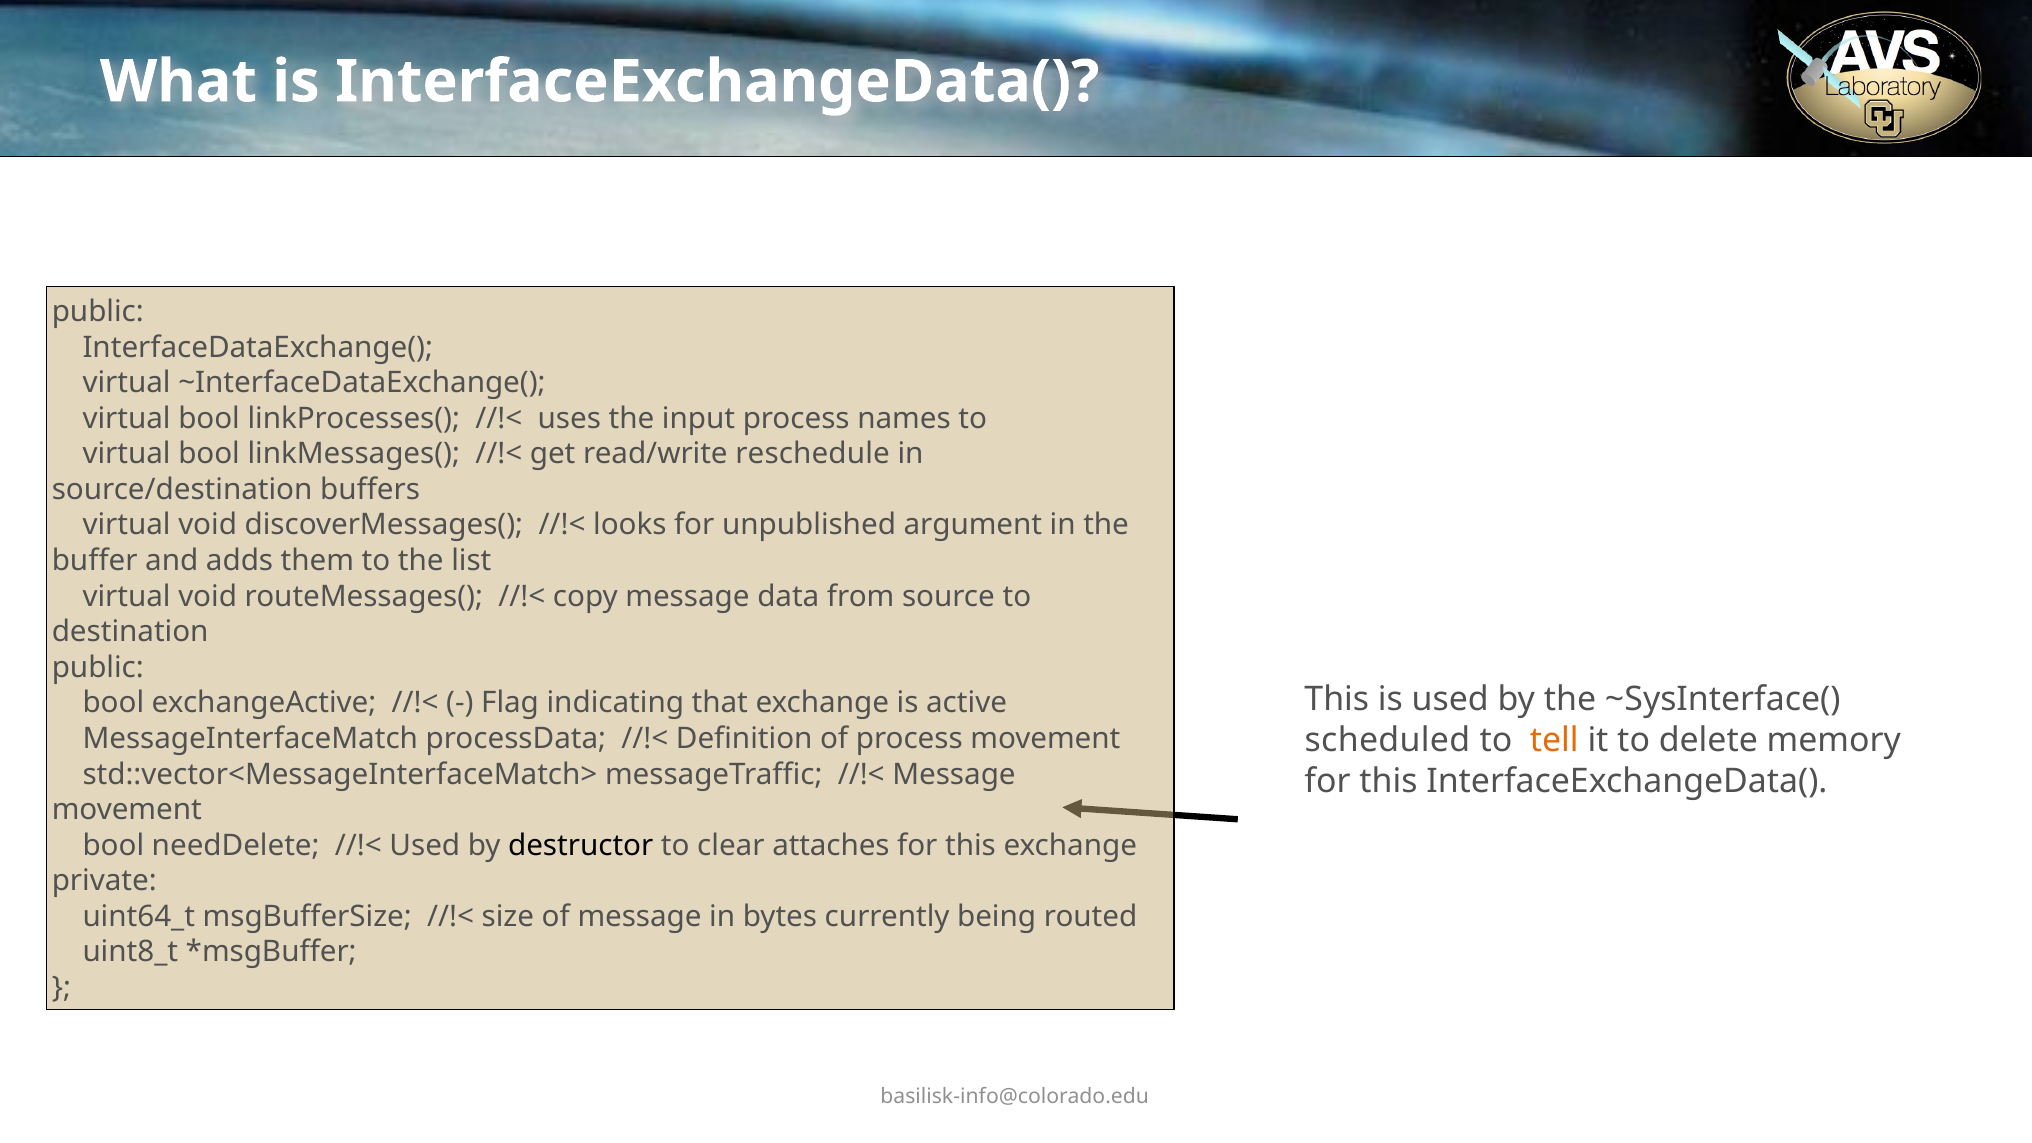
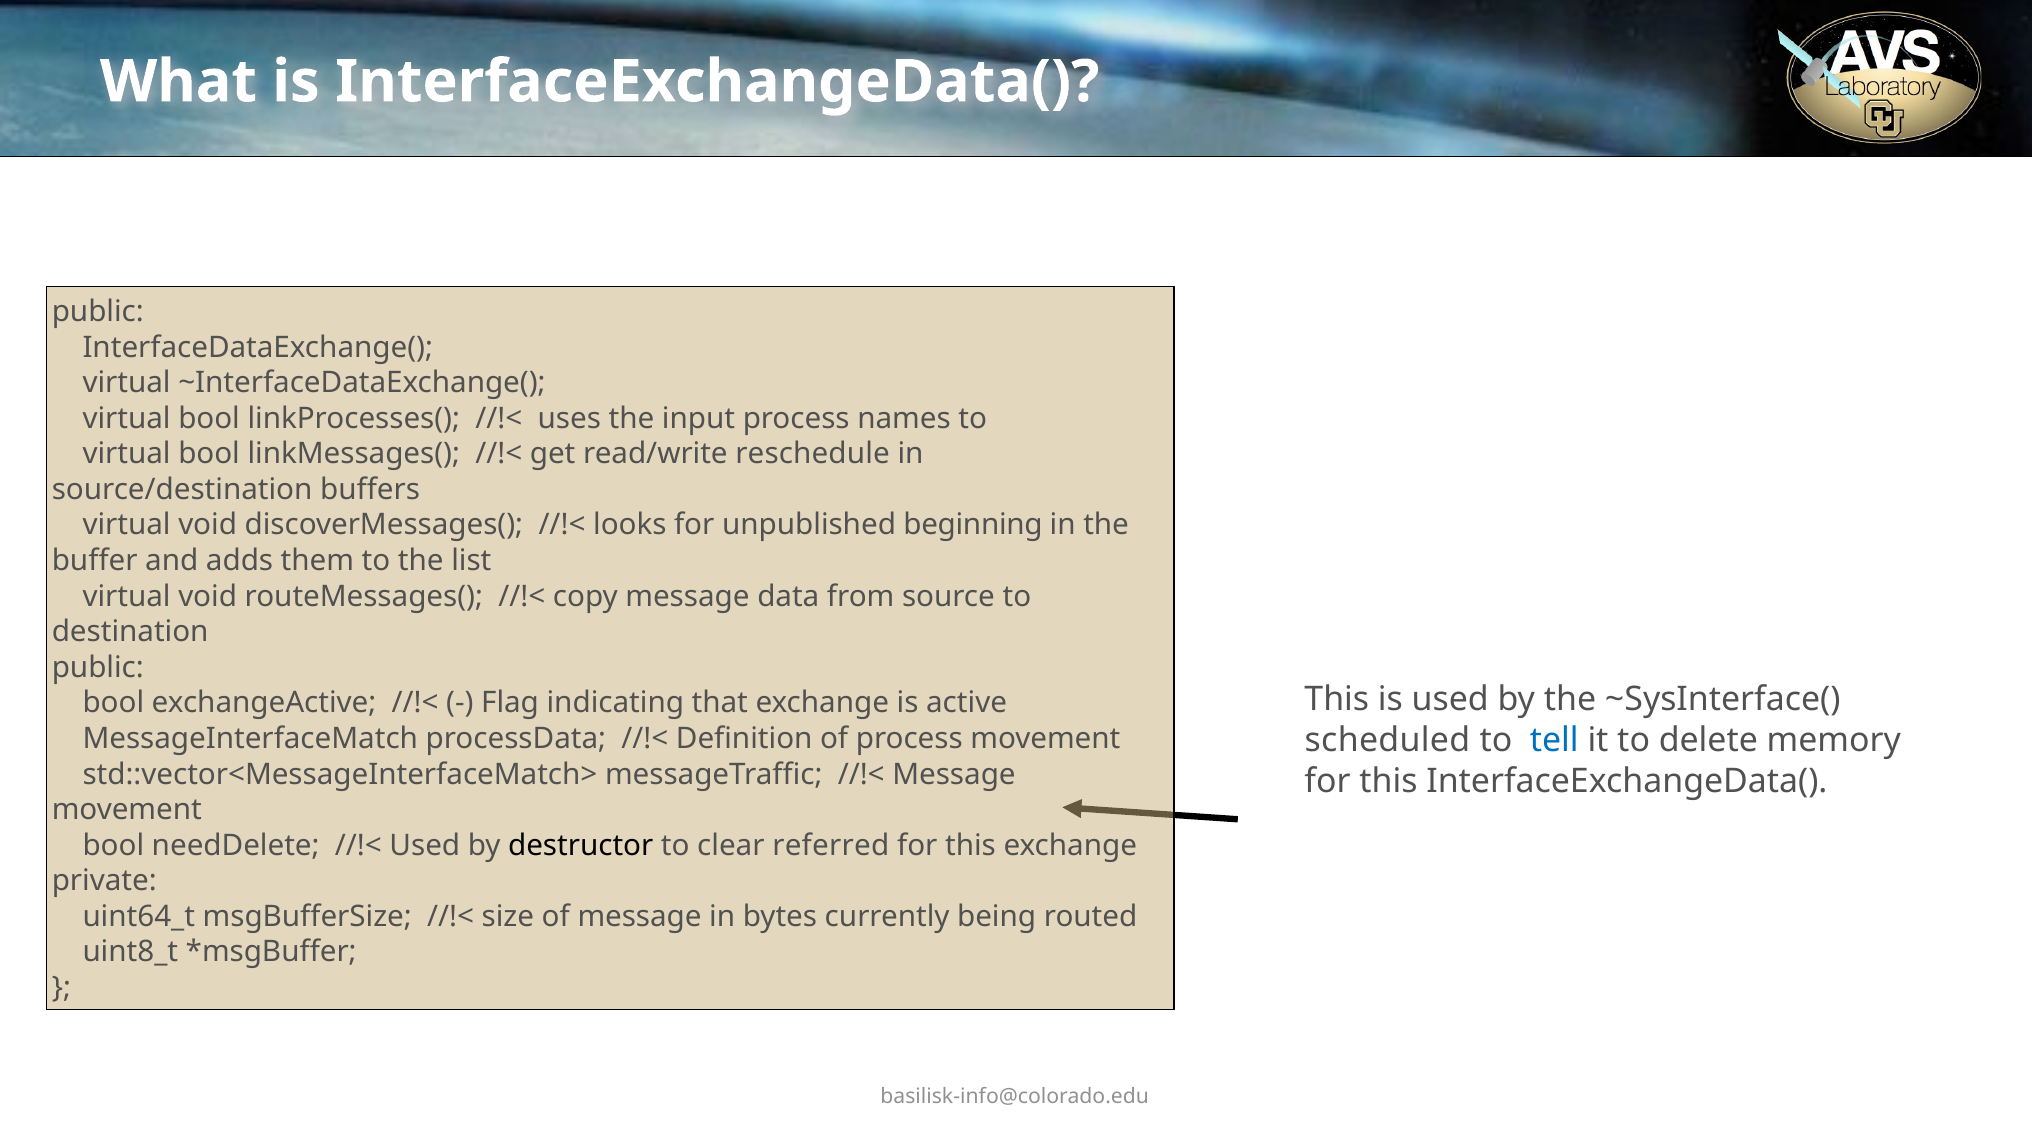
argument: argument -> beginning (973, 525)
tell colour: orange -> blue (1554, 740)
attaches: attaches -> referred (831, 845)
